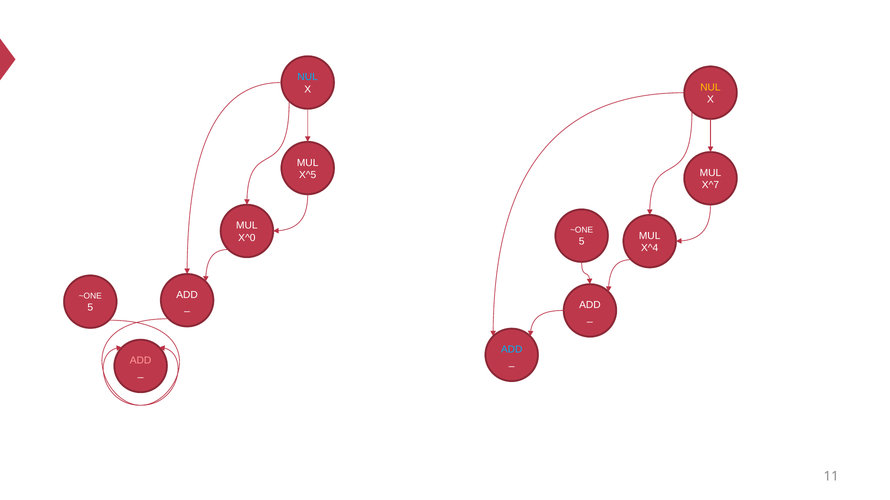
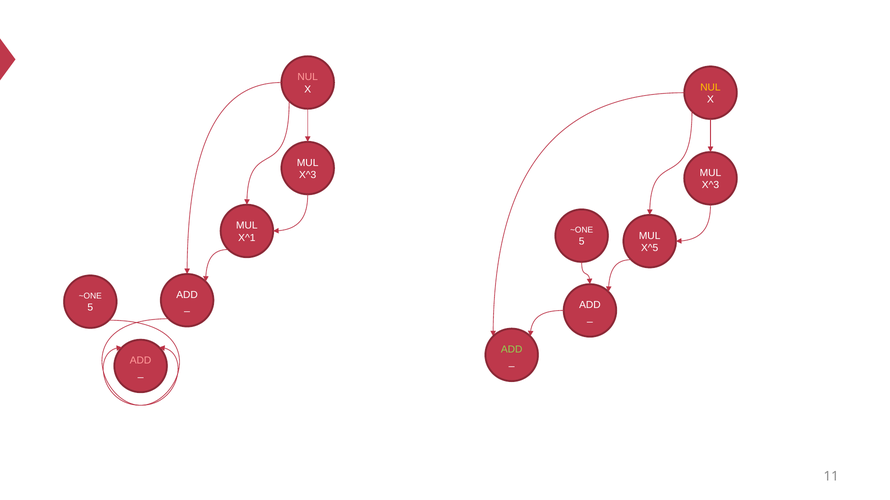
NUL colour: light blue -> pink (308, 77)
X^5: X^5 -> X^3 (308, 175)
X^7: X^7 -> X^3 (710, 185)
X^0: X^0 -> X^1 (247, 238)
X^4: X^4 -> X^5 (650, 248)
ADD colour: light blue -> light green (512, 350)
